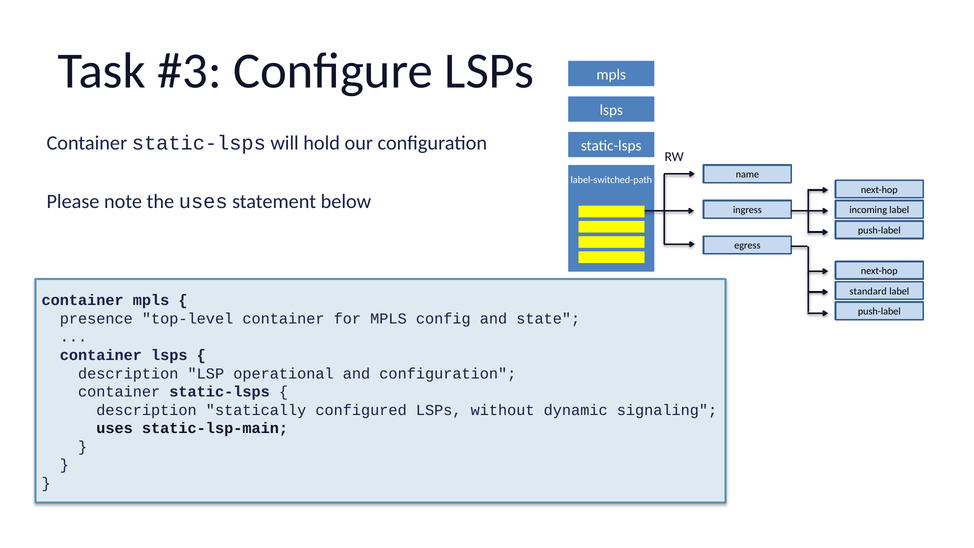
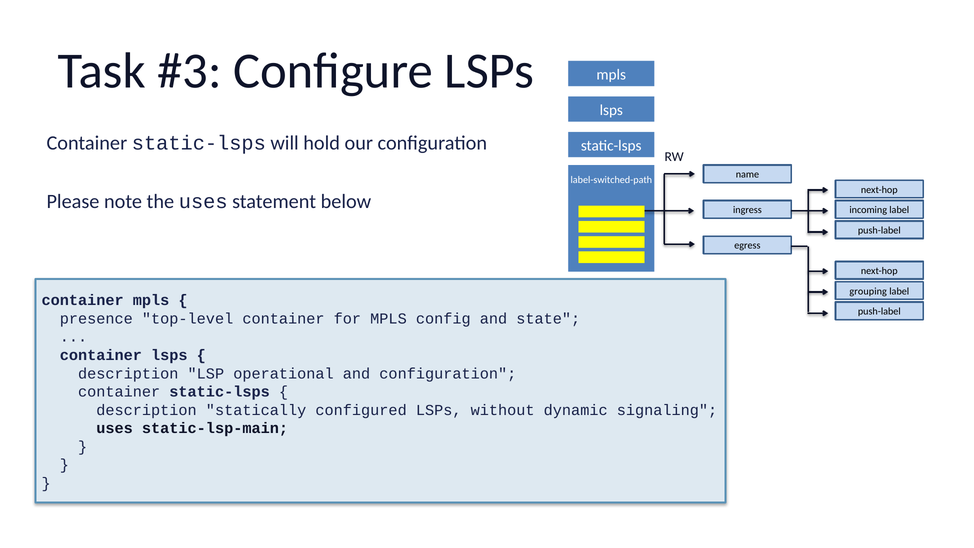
standard: standard -> grouping (868, 291)
